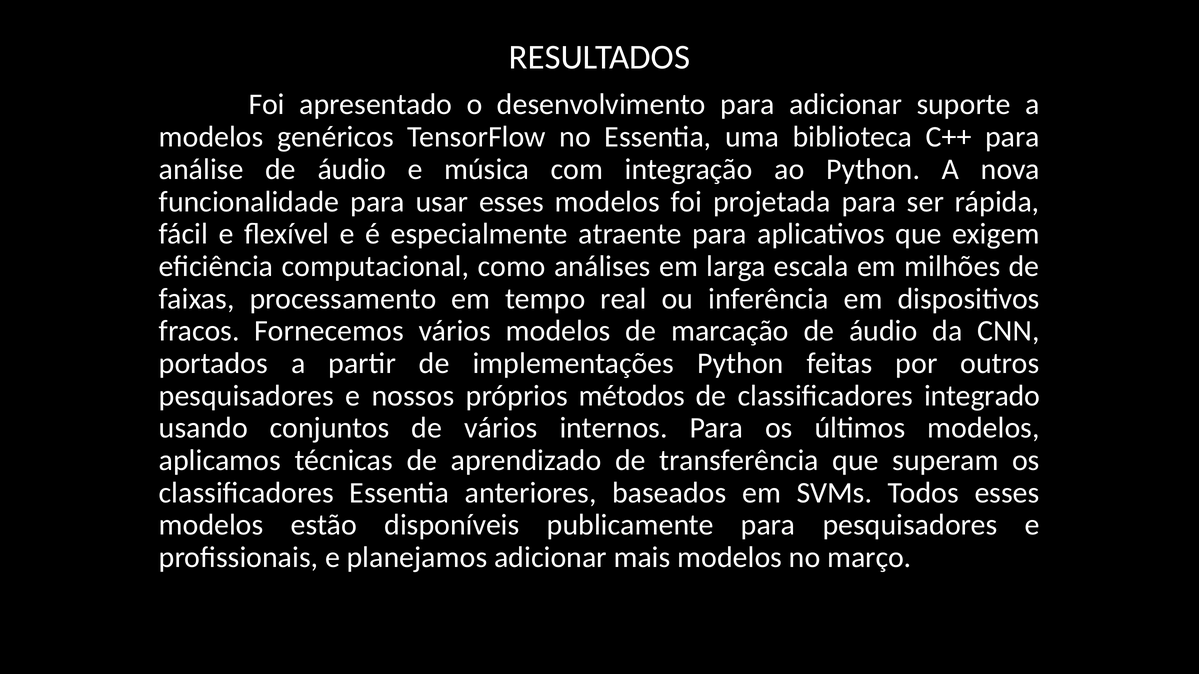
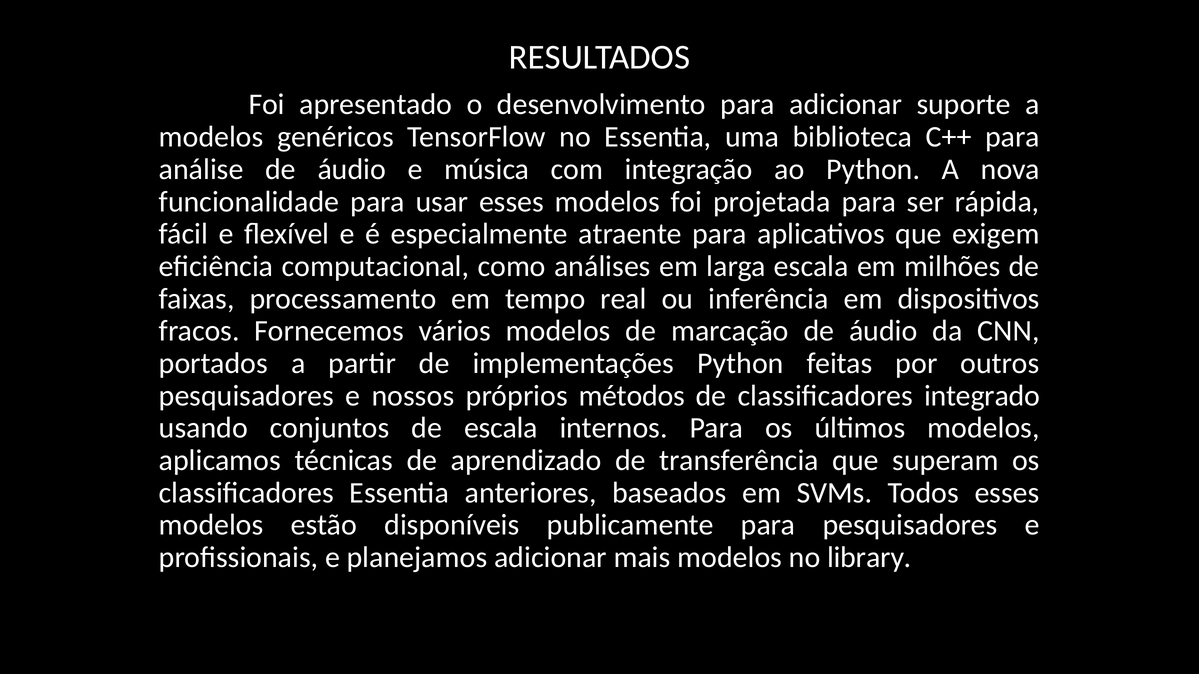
de vários: vários -> escala (501, 428)
março: março -> library (869, 558)
